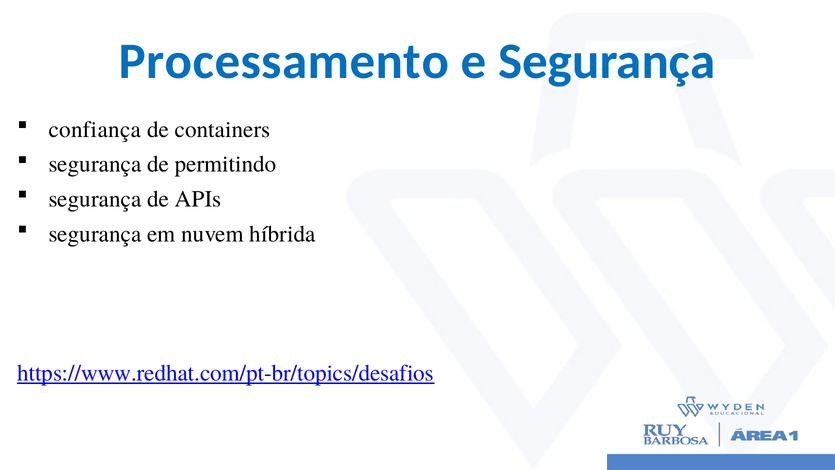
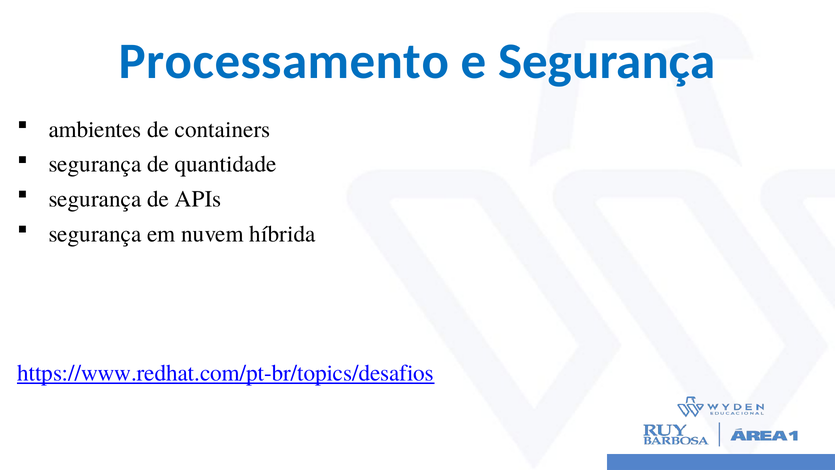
confiança: confiança -> ambientes (95, 129)
permitindo: permitindo -> quantidade (226, 164)
